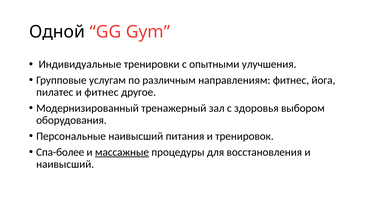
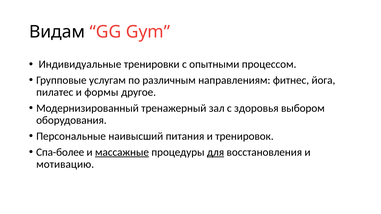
Одной: Одной -> Видам (57, 32)
улучшения: улучшения -> процессом (269, 64)
и фитнес: фитнес -> формы (101, 92)
для underline: none -> present (216, 152)
наивысший: наивысший -> мотивацию (65, 164)
